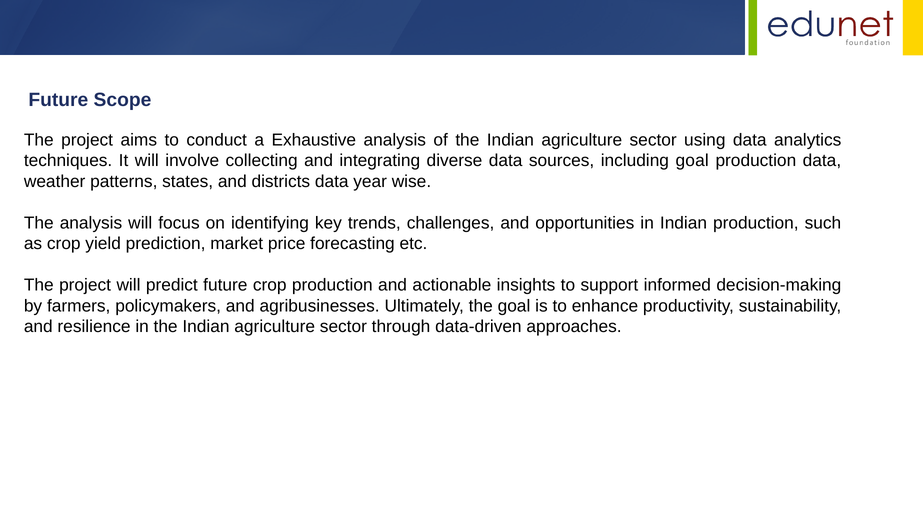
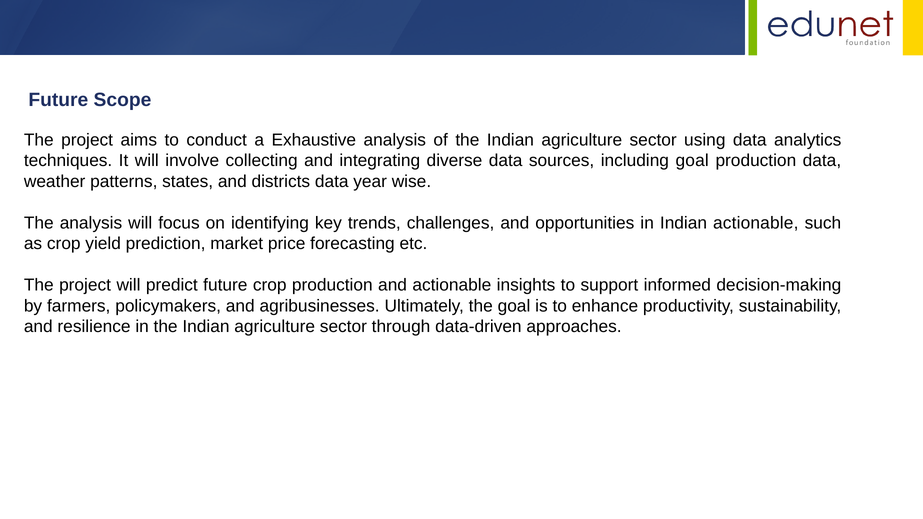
Indian production: production -> actionable (756, 223)
